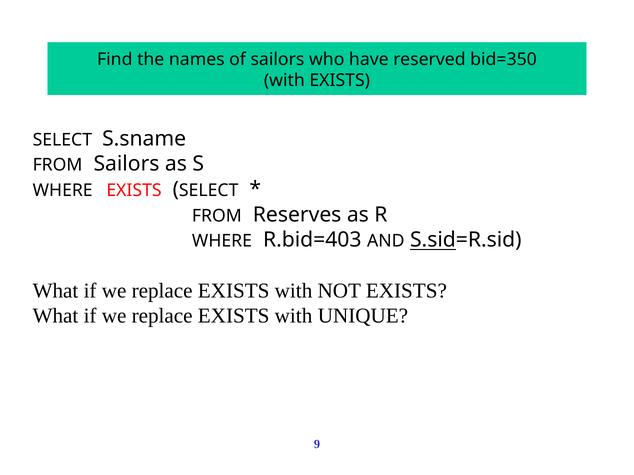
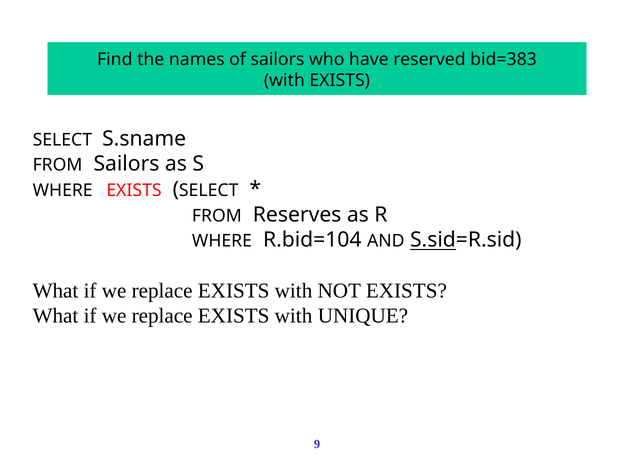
bid=350: bid=350 -> bid=383 (504, 59)
R.bid=403: R.bid=403 -> R.bid=104 (312, 240)
